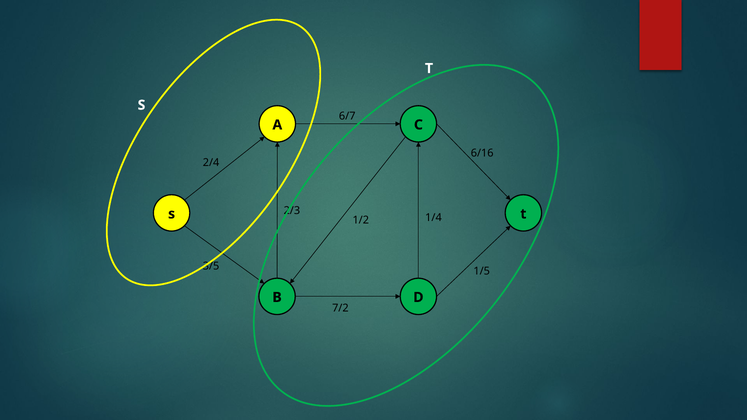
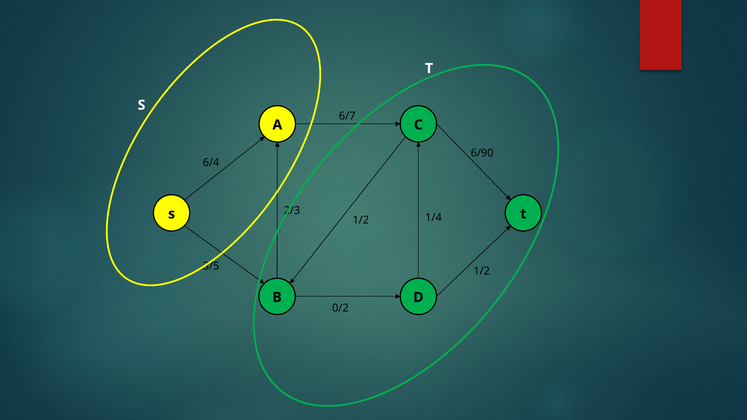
6/16: 6/16 -> 6/90 (482, 153)
2/4: 2/4 -> 6/4 (211, 163)
1/5: 1/5 -> 1/2 (482, 271)
7/2: 7/2 -> 0/2 (340, 308)
